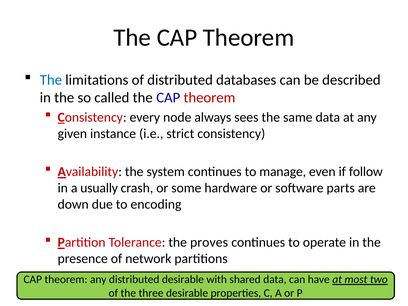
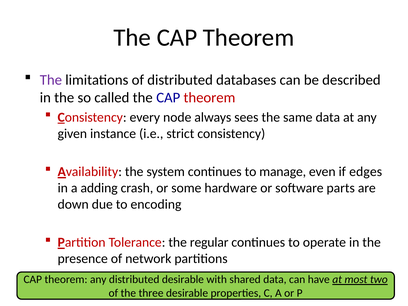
The colour: blue -> purple (51, 80)
follow: follow -> edges (366, 172)
usually: usually -> adding (99, 188)
proves: proves -> regular (209, 242)
